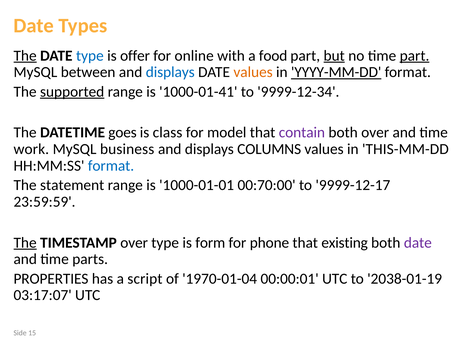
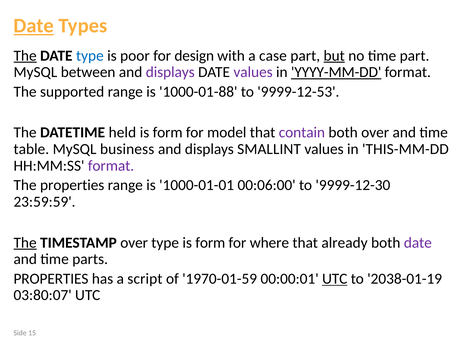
Date underline: none -> present (34, 26)
offer: offer -> poor (135, 56)
online: online -> design (194, 56)
food: food -> case (273, 56)
part underline: present -> none (415, 56)
displays colour: blue -> purple (170, 72)
values colour: orange -> purple (253, 72)
supported underline: present -> none (72, 92)
1000-01-41: 1000-01-41 -> 1000-01-88 (198, 92)
9999-12-34: 9999-12-34 -> 9999-12-53 (298, 92)
goes: goes -> held (122, 132)
class: class -> form (168, 132)
work: work -> table (31, 149)
COLUMNS: COLUMNS -> SMALLINT (269, 149)
format colour: blue -> purple (111, 165)
The statement: statement -> properties (72, 185)
00:70:00: 00:70:00 -> 00:06:00 (267, 185)
9999-12-17: 9999-12-17 -> 9999-12-30 (353, 185)
phone: phone -> where (269, 242)
existing: existing -> already (345, 242)
1970-01-04: 1970-01-04 -> 1970-01-59 (220, 278)
UTC underline: none -> present (335, 278)
03:17:07: 03:17:07 -> 03:80:07 (43, 295)
